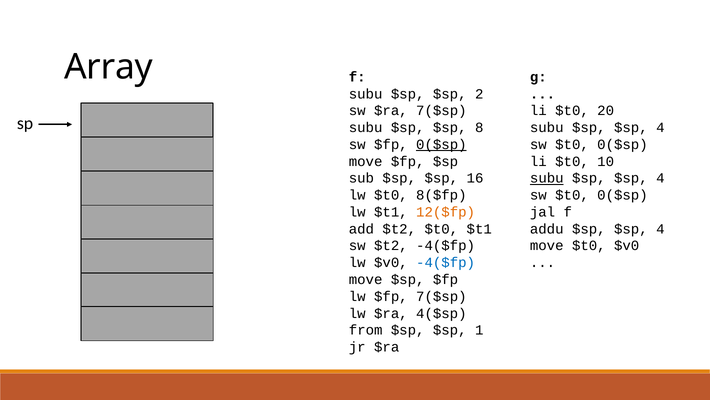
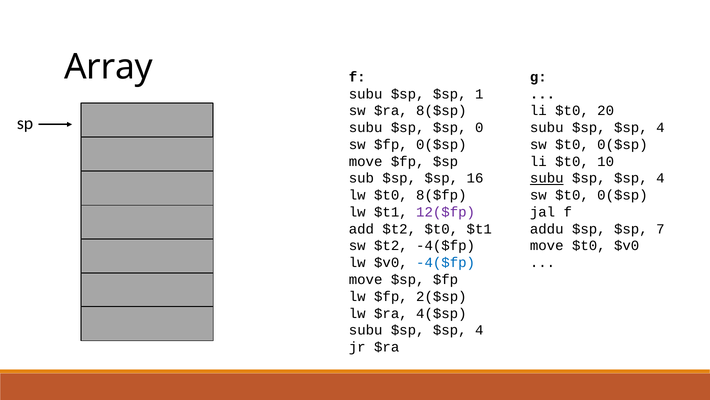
2: 2 -> 1 (479, 94)
$ra 7($sp: 7($sp -> 8($sp (441, 111)
8: 8 -> 0 (479, 127)
0($sp underline: present -> none (441, 144)
12($fp colour: orange -> purple (446, 212)
addu $sp $sp 4: 4 -> 7 (660, 229)
$fp 7($sp: 7($sp -> 2($sp (441, 296)
from: from -> subu (366, 330)
1: 1 -> 4 (479, 330)
